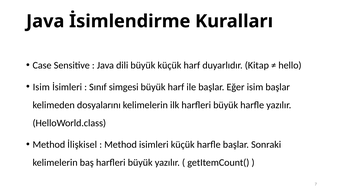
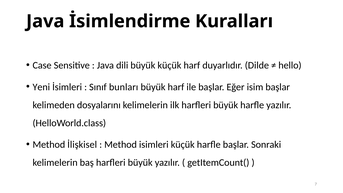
Kitap: Kitap -> Dilde (257, 65)
Isim: Isim -> Yeni (41, 87)
simgesi: simgesi -> bunları (124, 87)
